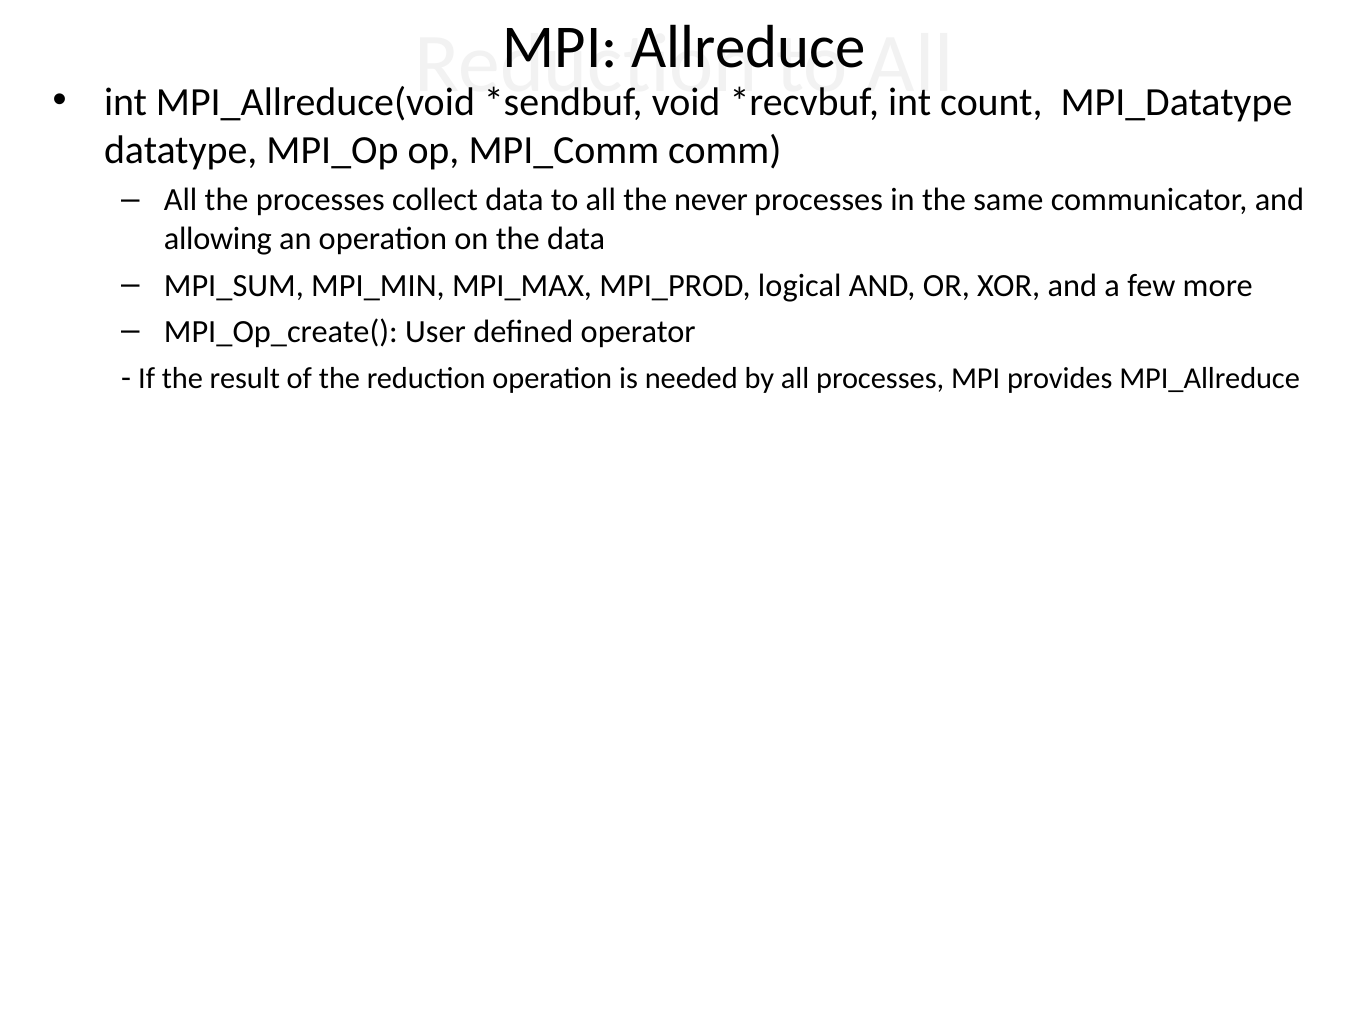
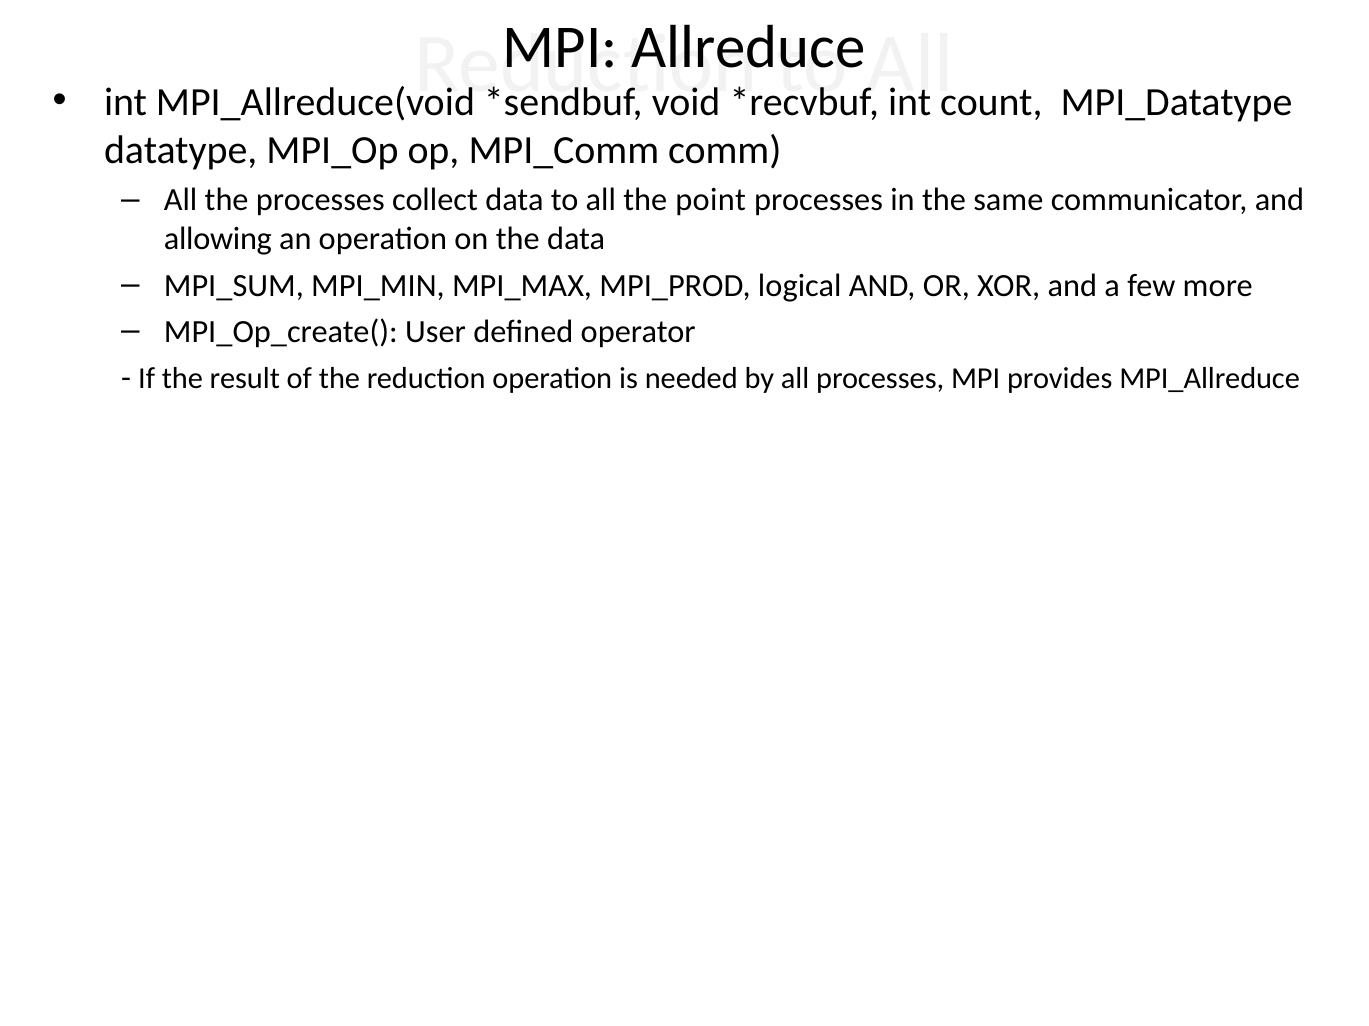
never: never -> point (711, 200)
